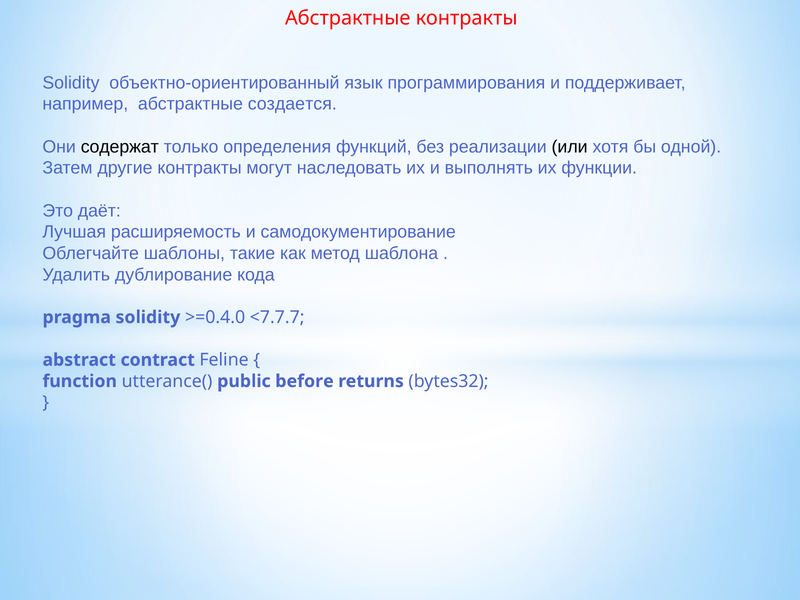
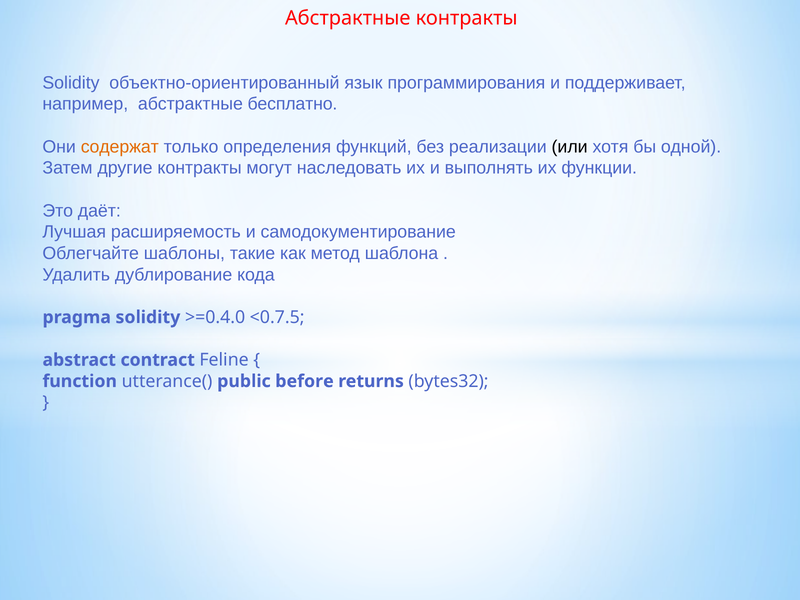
создается: создается -> бесплатно (292, 104)
содержат colour: black -> orange (120, 147)
<7.7.7: <7.7.7 -> <0.7.5 (277, 317)
